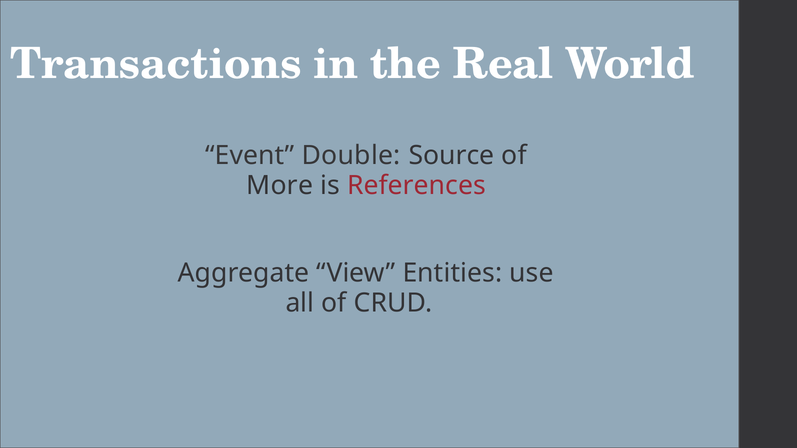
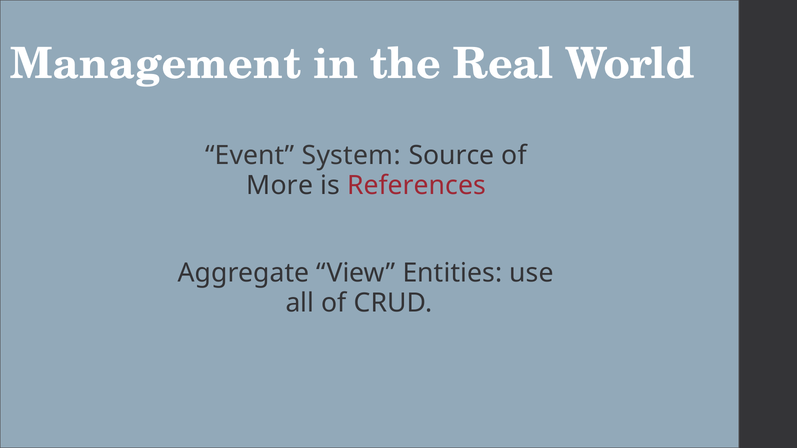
Transactions: Transactions -> Management (156, 64)
Double: Double -> System (351, 156)
